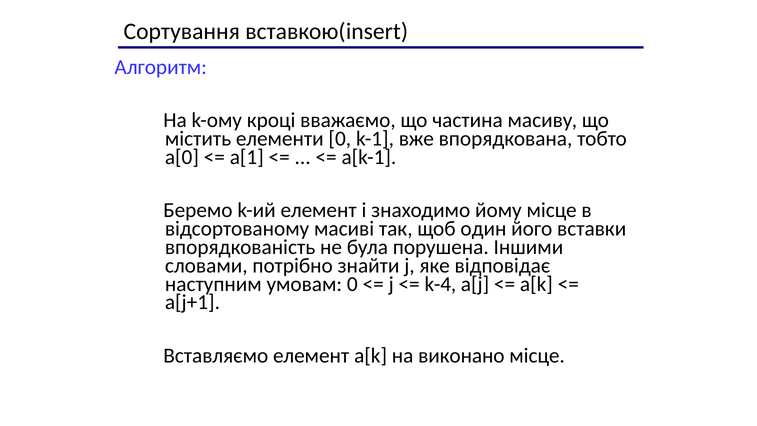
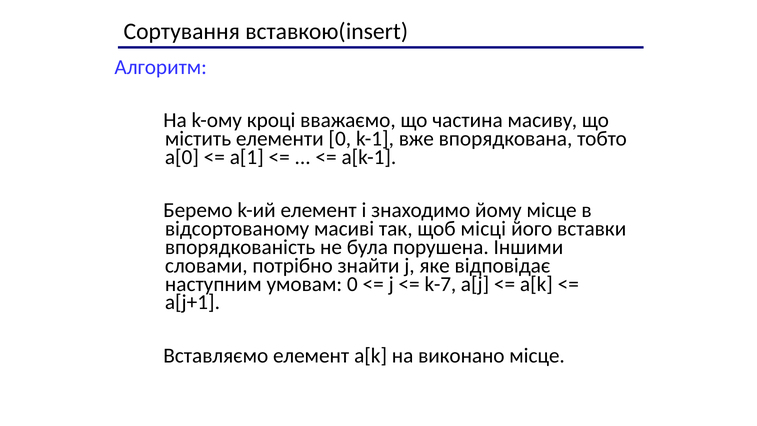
один: один -> місці (483, 229)
k-4: k-4 -> k-7 (440, 284)
